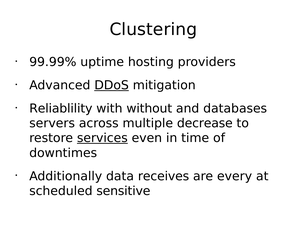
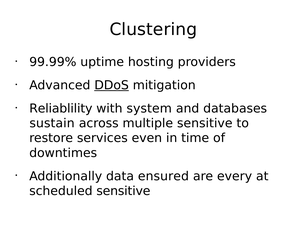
without: without -> system (149, 109)
servers: servers -> sustain (52, 123)
multiple decrease: decrease -> sensitive (205, 123)
services underline: present -> none (102, 138)
receives: receives -> ensured (163, 176)
